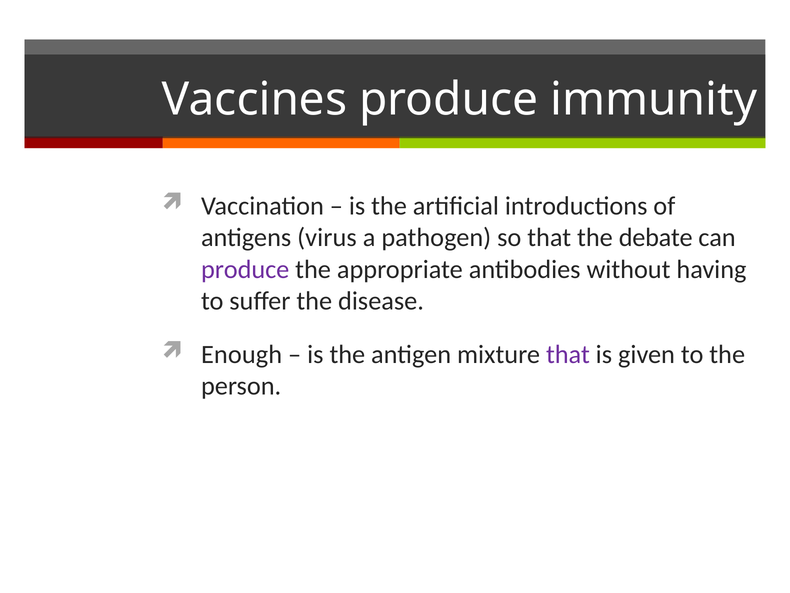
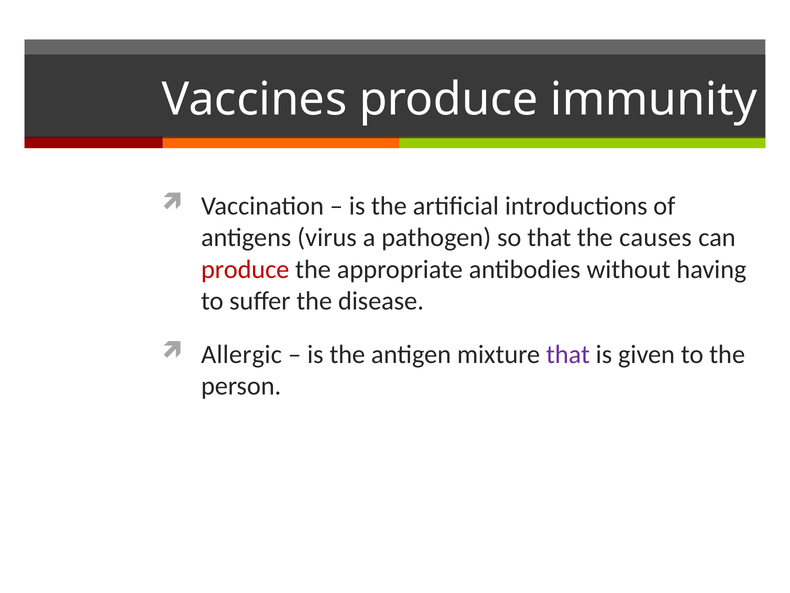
debate: debate -> causes (655, 238)
produce colour: purple -> red (245, 269)
Enough: Enough -> Allergic (242, 354)
